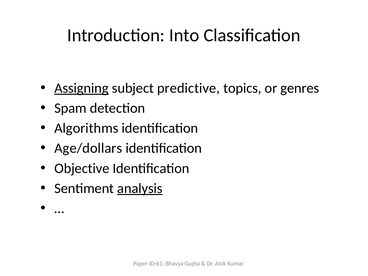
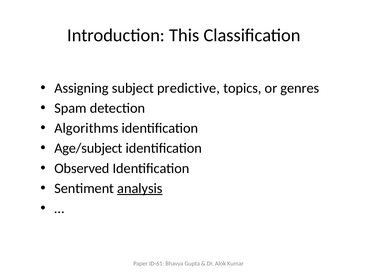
Into: Into -> This (184, 35)
Assigning underline: present -> none (82, 88)
Age/dollars: Age/dollars -> Age/subject (88, 148)
Objective: Objective -> Observed (82, 168)
